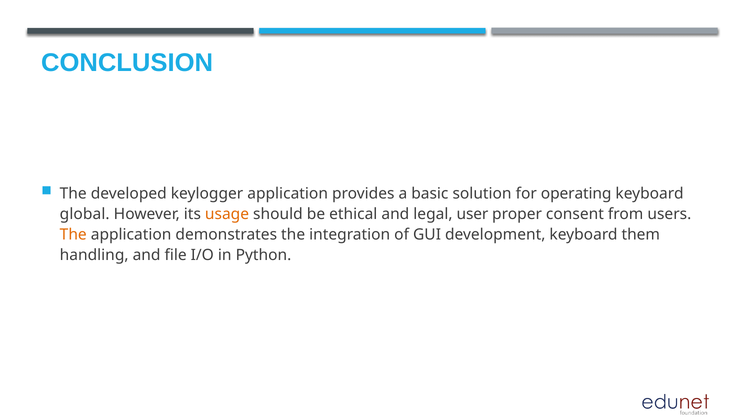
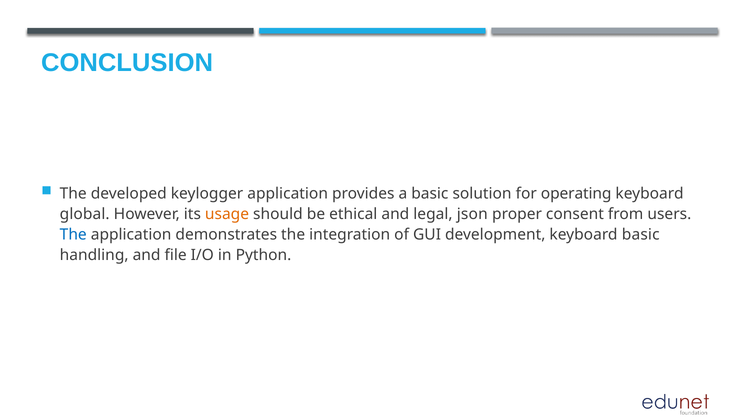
user: user -> json (472, 214)
The colour: orange -> blue (73, 235)
keyboard them: them -> basic (641, 235)
